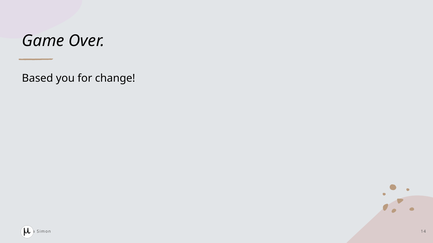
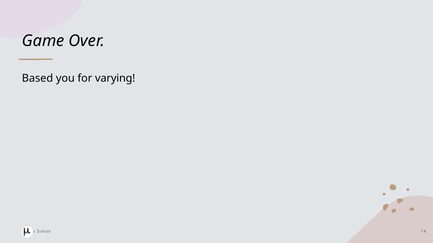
change: change -> varying (115, 79)
